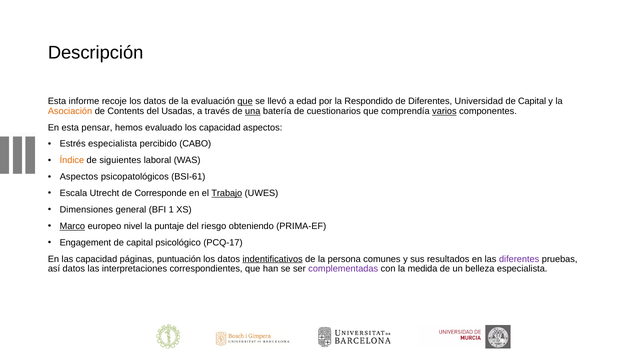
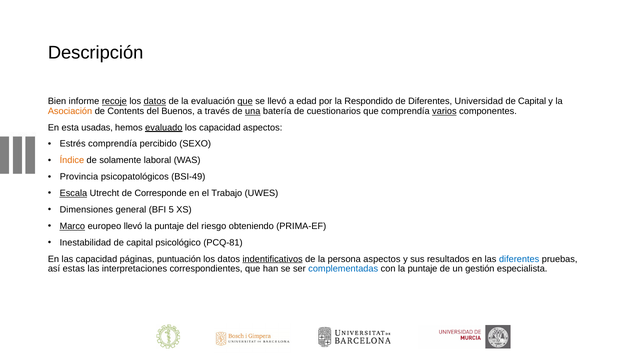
Esta: Esta -> Bien (57, 101)
recoje underline: none -> present (114, 101)
datos underline: none -> present (155, 101)
Usadas: Usadas -> Buenos (178, 111)
pensar: pensar -> usadas (97, 128)
evaluado underline: none -> present (164, 128)
Estrés especialista: especialista -> comprendía (113, 144)
CABO: CABO -> SEXO (195, 144)
siguientes: siguientes -> solamente (120, 161)
Aspectos: Aspectos -> Provincia (79, 177)
BSI-61: BSI-61 -> BSI-49 (188, 177)
Escala underline: none -> present (73, 193)
Trabajo underline: present -> none (227, 193)
1: 1 -> 5 (171, 210)
europeo nivel: nivel -> llevó (133, 226)
Engagement: Engagement -> Inestabilidad (85, 243)
PCQ-17: PCQ-17 -> PCQ-81 (223, 243)
persona comunes: comunes -> aspectos (382, 259)
diferentes colour: purple -> blue (519, 259)
así datos: datos -> estas (74, 269)
complementadas colour: purple -> blue (343, 269)
con la medida: medida -> puntaje (423, 269)
belleza: belleza -> gestión (480, 269)
